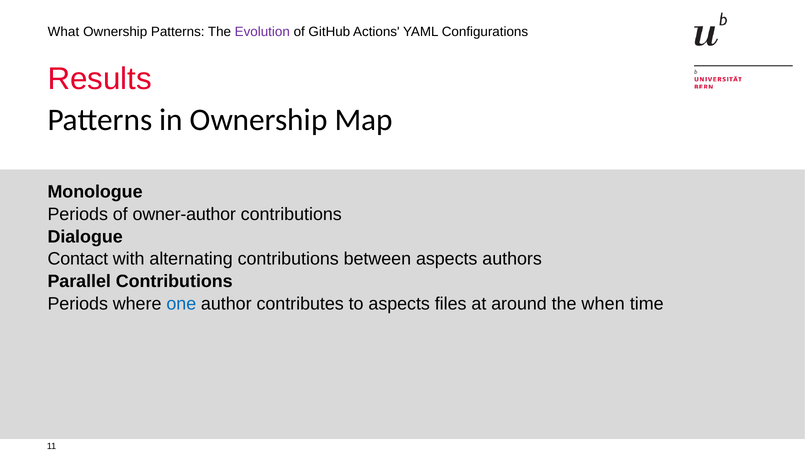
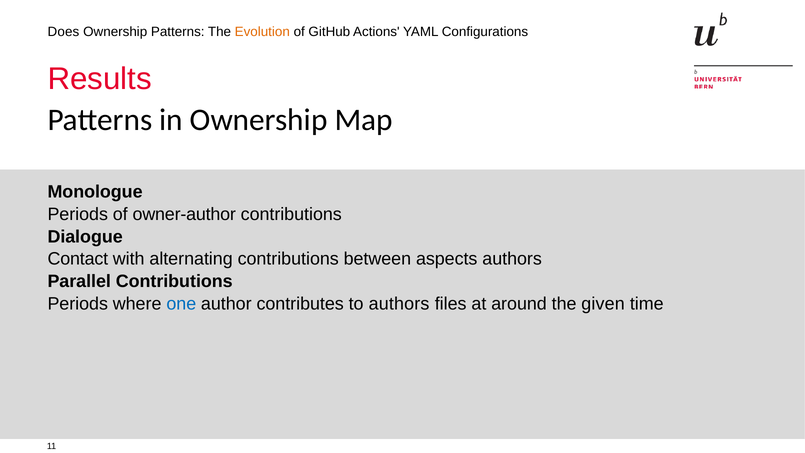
What: What -> Does (63, 32)
Evolution colour: purple -> orange (262, 32)
to aspects: aspects -> authors (399, 304)
when: when -> given (603, 304)
